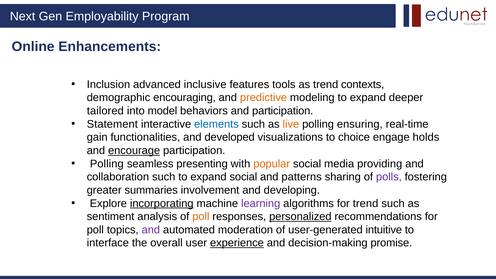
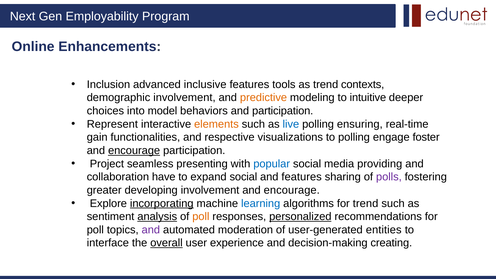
demographic encouraging: encouraging -> involvement (184, 98)
modeling to expand: expand -> intuitive (368, 98)
tailored: tailored -> choices (105, 111)
Statement: Statement -> Represent (112, 124)
elements colour: blue -> orange (216, 124)
live colour: orange -> blue (291, 124)
developed: developed -> respective (230, 137)
to choice: choice -> polling (354, 137)
holds: holds -> foster (426, 137)
Polling: Polling -> Project (107, 164)
popular colour: orange -> blue (272, 164)
collaboration such: such -> have (164, 177)
and patterns: patterns -> features (302, 177)
summaries: summaries -> developing (151, 190)
involvement and developing: developing -> encourage (292, 190)
learning colour: purple -> blue (261, 203)
analysis underline: none -> present (157, 217)
intuitive: intuitive -> entities (384, 230)
overall underline: none -> present (166, 243)
experience underline: present -> none (237, 243)
promise: promise -> creating (391, 243)
